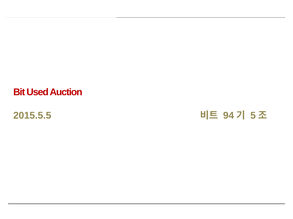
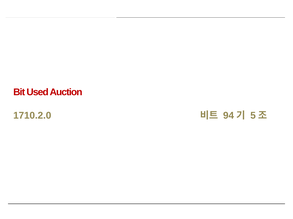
2015.5.5: 2015.5.5 -> 1710.2.0 (32, 116)
